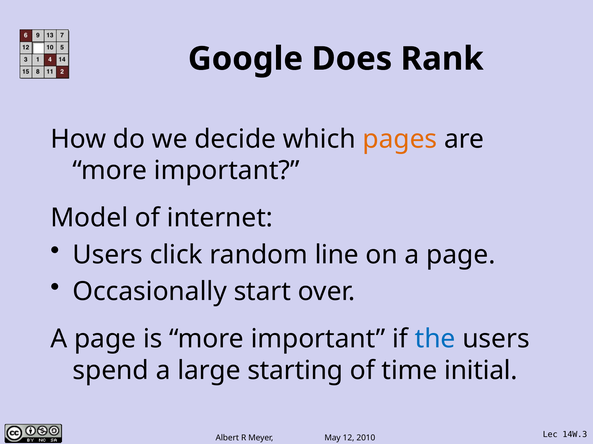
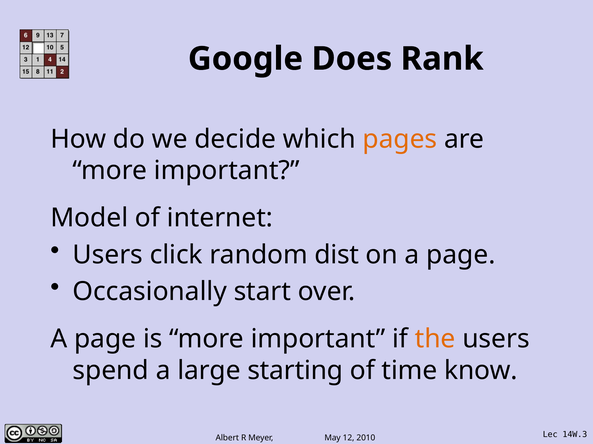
line: line -> dist (337, 255)
the colour: blue -> orange (435, 339)
initial: initial -> know (481, 371)
